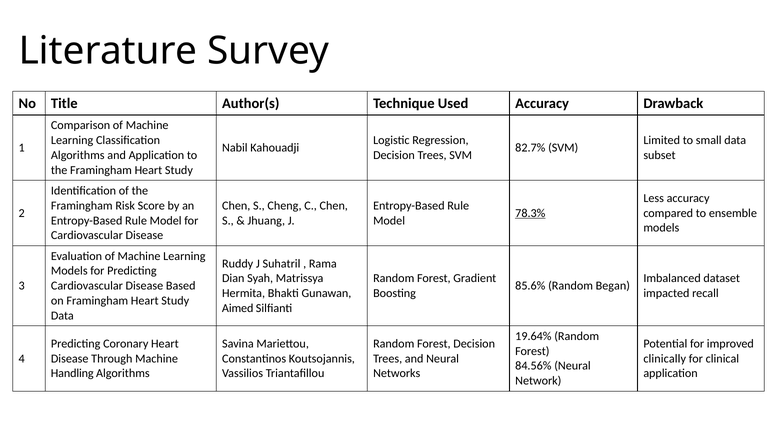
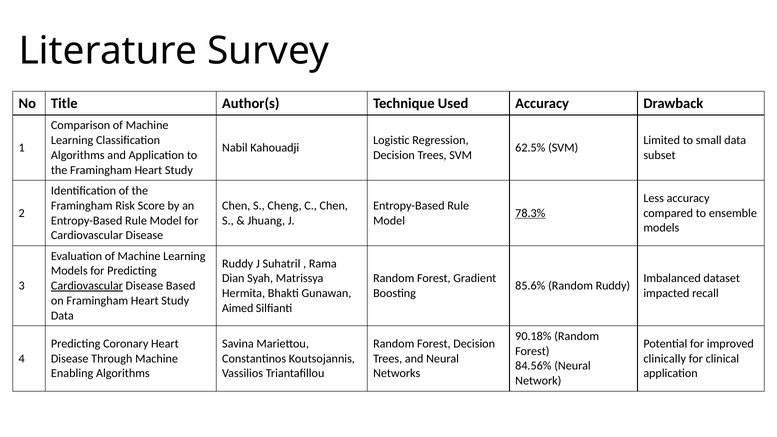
82.7%: 82.7% -> 62.5% (530, 148)
Cardiovascular underline: none -> present (87, 286)
Random Began: Began -> Ruddy (613, 286)
19.64%: 19.64% -> 90.18% (533, 336)
Handling: Handling -> Enabling (72, 373)
